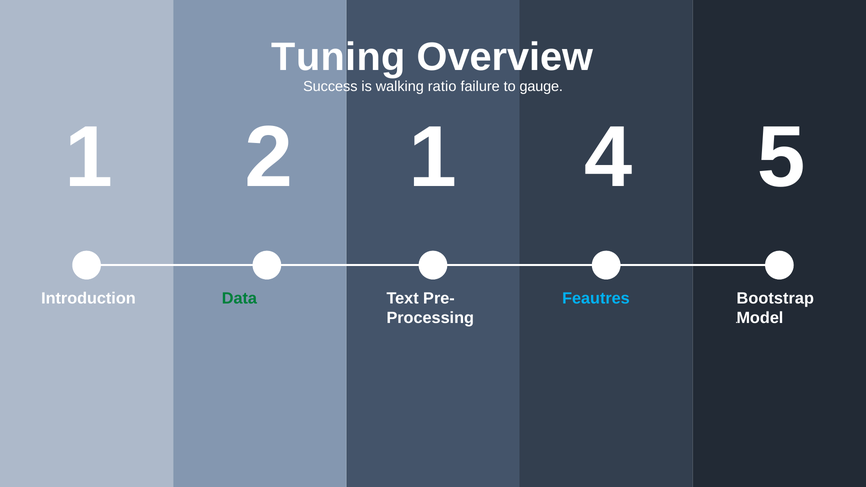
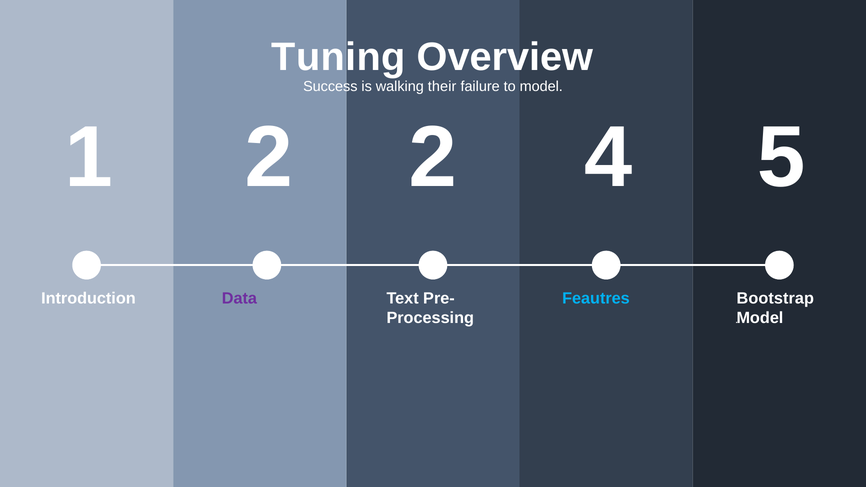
ratio: ratio -> their (442, 86)
to gauge: gauge -> model (541, 86)
2 1: 1 -> 2 (433, 158)
Data colour: green -> purple (239, 299)
